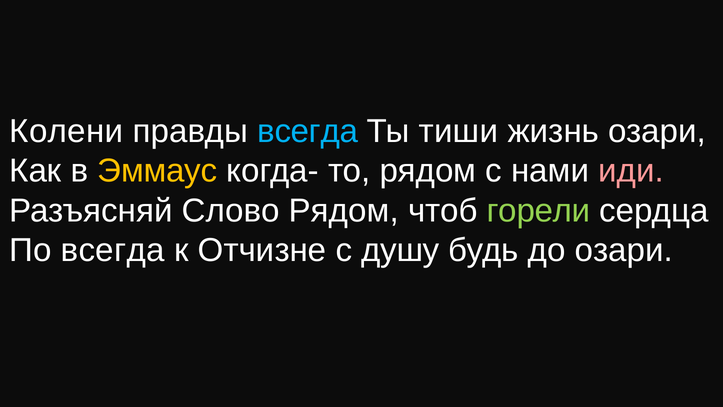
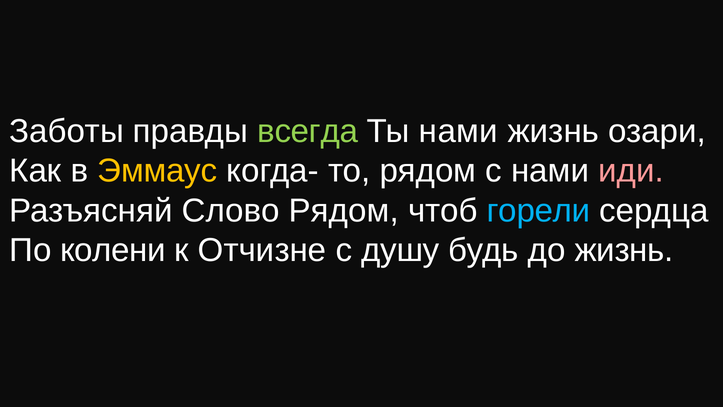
Колени: Колени -> Заботы (67, 131)
всегда colour: light blue -> light green (308, 131)
Ты тиши: тиши -> нами (458, 131)
горели colour: light green -> light blue (539, 211)
По всегда: всегда -> колени (113, 250)
до озари: озари -> жизнь (624, 250)
